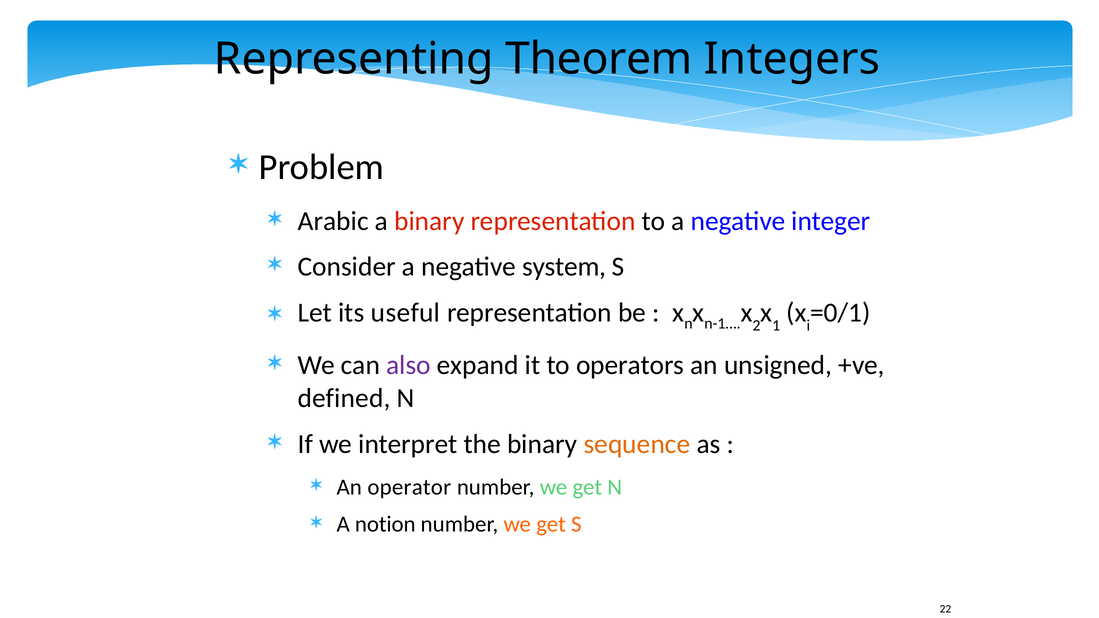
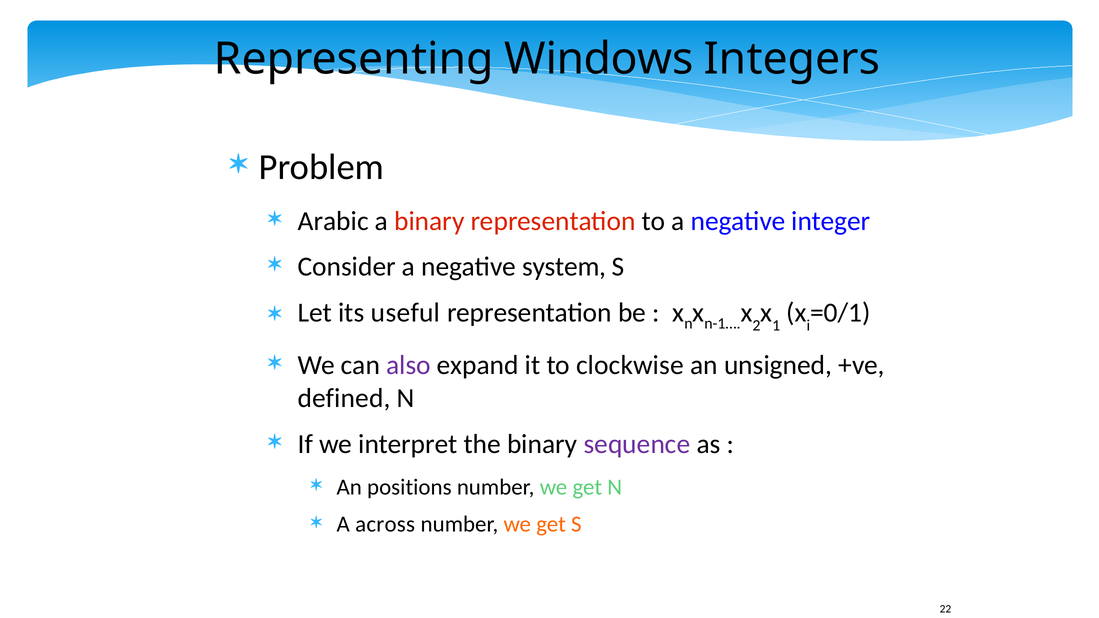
Theorem: Theorem -> Windows (599, 59)
operators: operators -> clockwise (630, 365)
sequence colour: orange -> purple (637, 444)
operator: operator -> positions (409, 487)
notion: notion -> across (385, 525)
